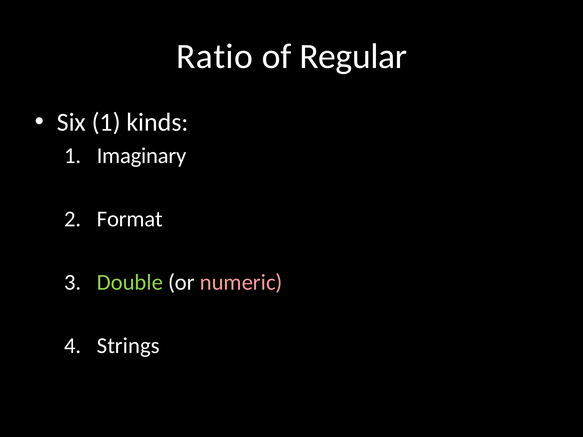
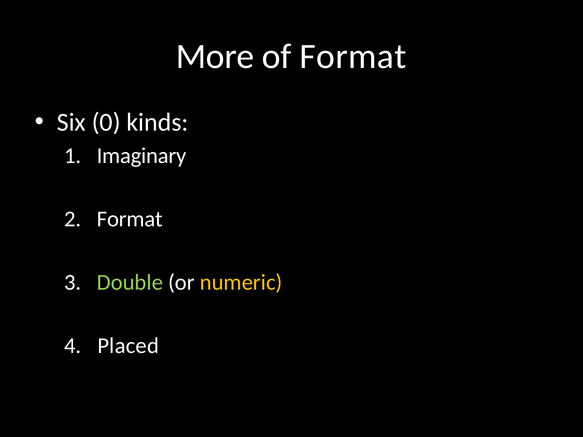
Ratio: Ratio -> More (215, 56)
of Regular: Regular -> Format (353, 56)
Six 1: 1 -> 0 (106, 122)
numeric colour: pink -> yellow (241, 283)
Strings: Strings -> Placed (128, 346)
